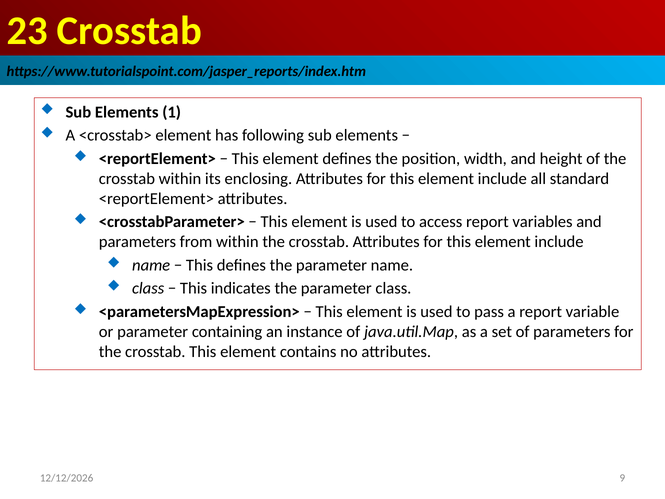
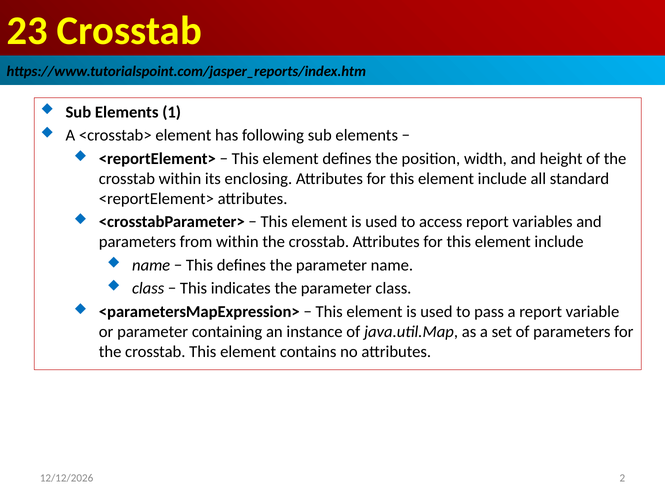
9: 9 -> 2 (622, 478)
